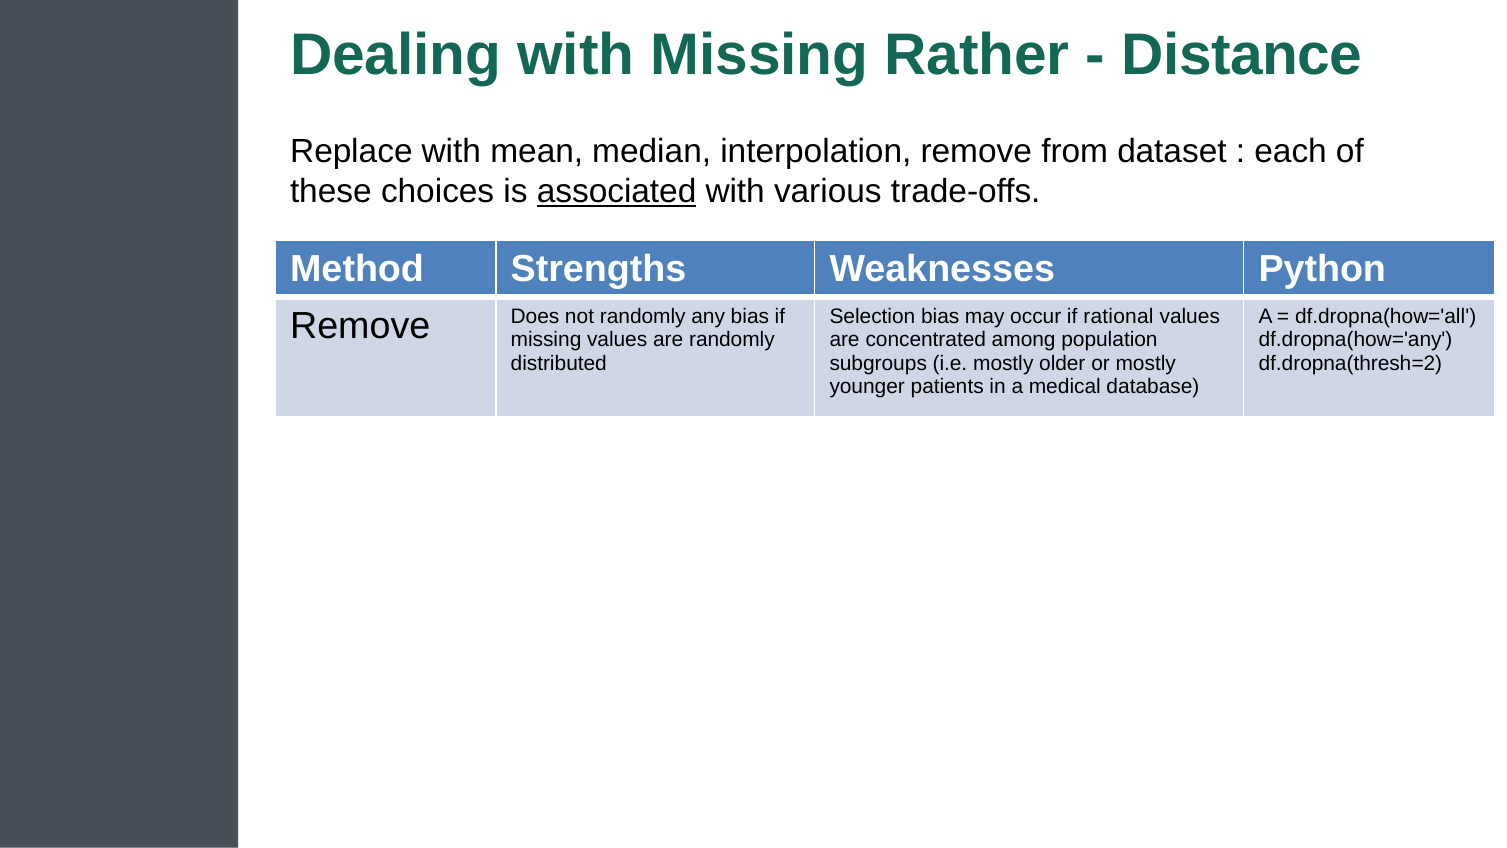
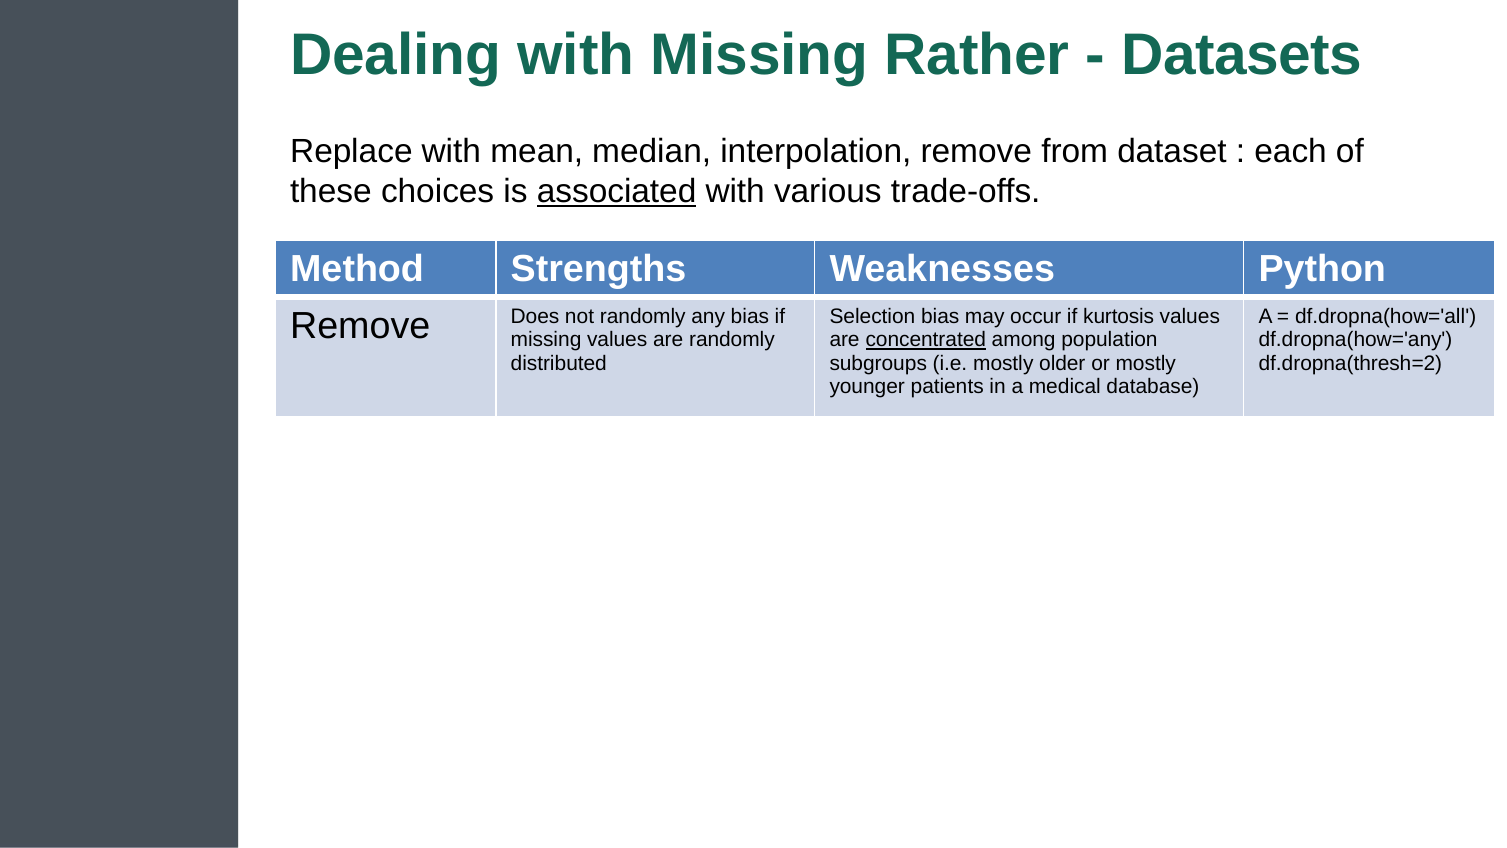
Distance: Distance -> Datasets (1242, 55)
rational: rational -> kurtosis (1119, 316)
concentrated underline: none -> present (926, 340)
